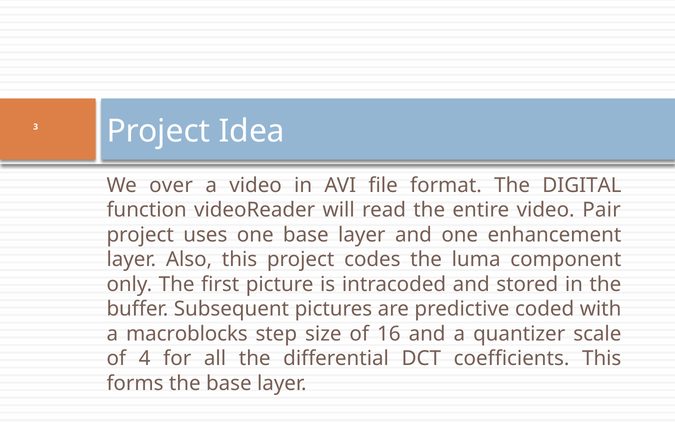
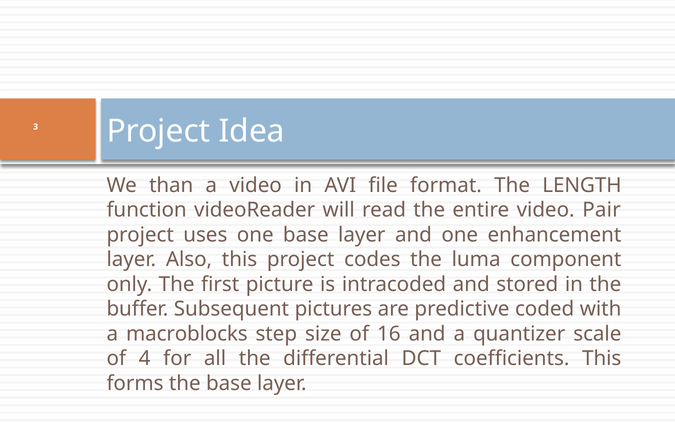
over: over -> than (171, 185)
DIGITAL: DIGITAL -> LENGTH (582, 185)
